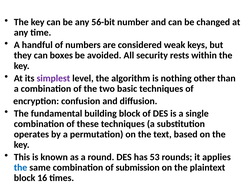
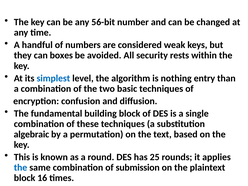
simplest colour: purple -> blue (53, 78)
other: other -> entry (204, 78)
operates: operates -> algebraic (31, 134)
53: 53 -> 25 (155, 157)
